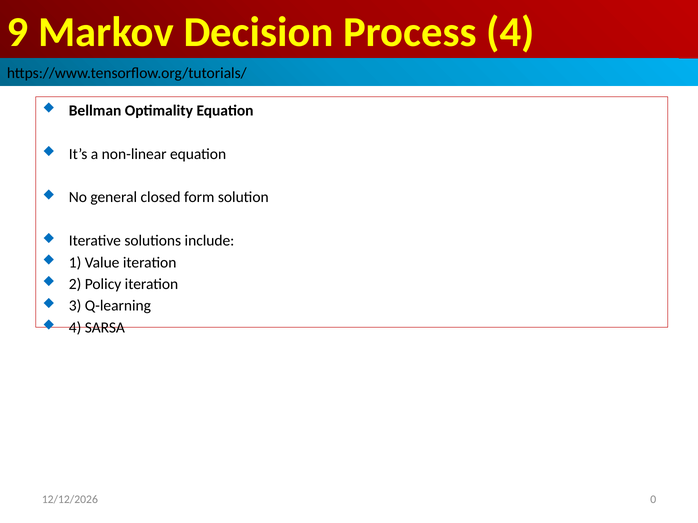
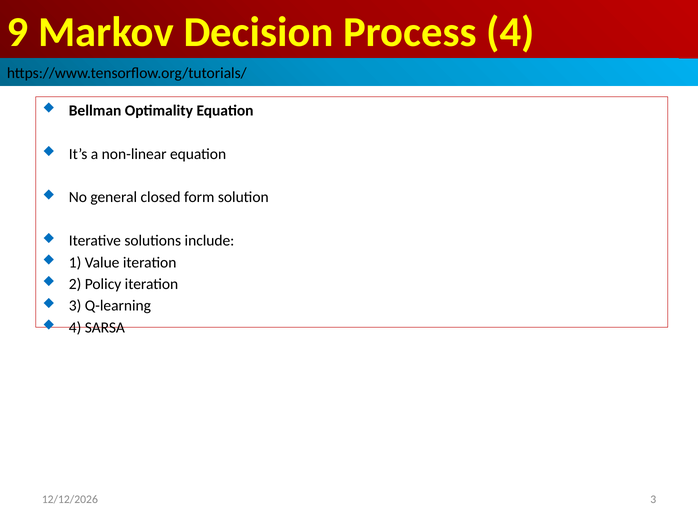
0: 0 -> 3 (653, 500)
